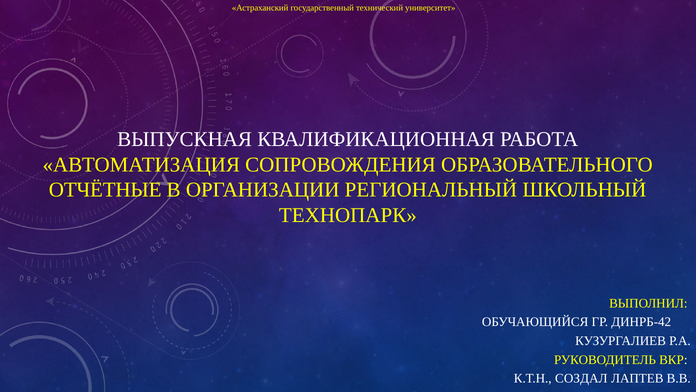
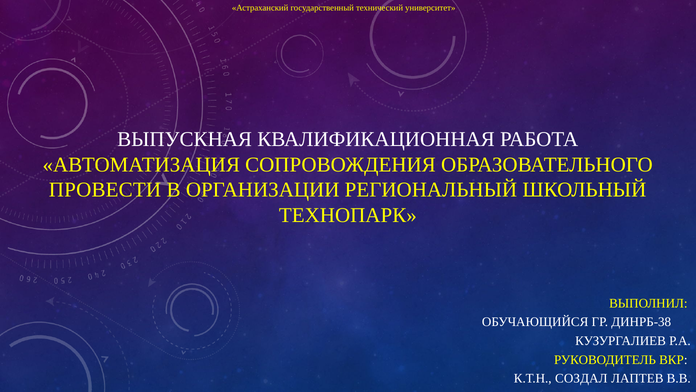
ОТЧЁТНЫЕ: ОТЧЁТНЫЕ -> ПРОВЕСТИ (105, 190)
ДИНРБ-42: ДИНРБ-42 -> ДИНРБ-38 (641, 322)
